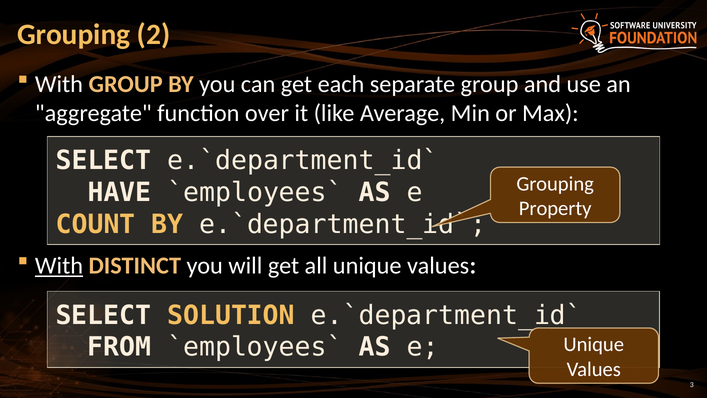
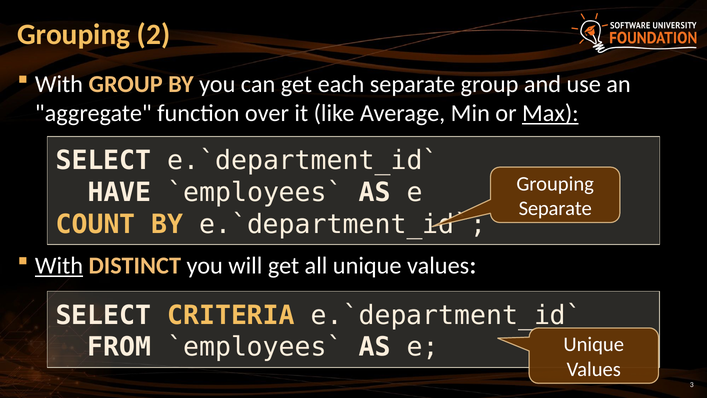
Max underline: none -> present (550, 113)
Property: Property -> Separate (555, 209)
SOLUTION: SOLUTION -> CRITERIA (231, 315)
